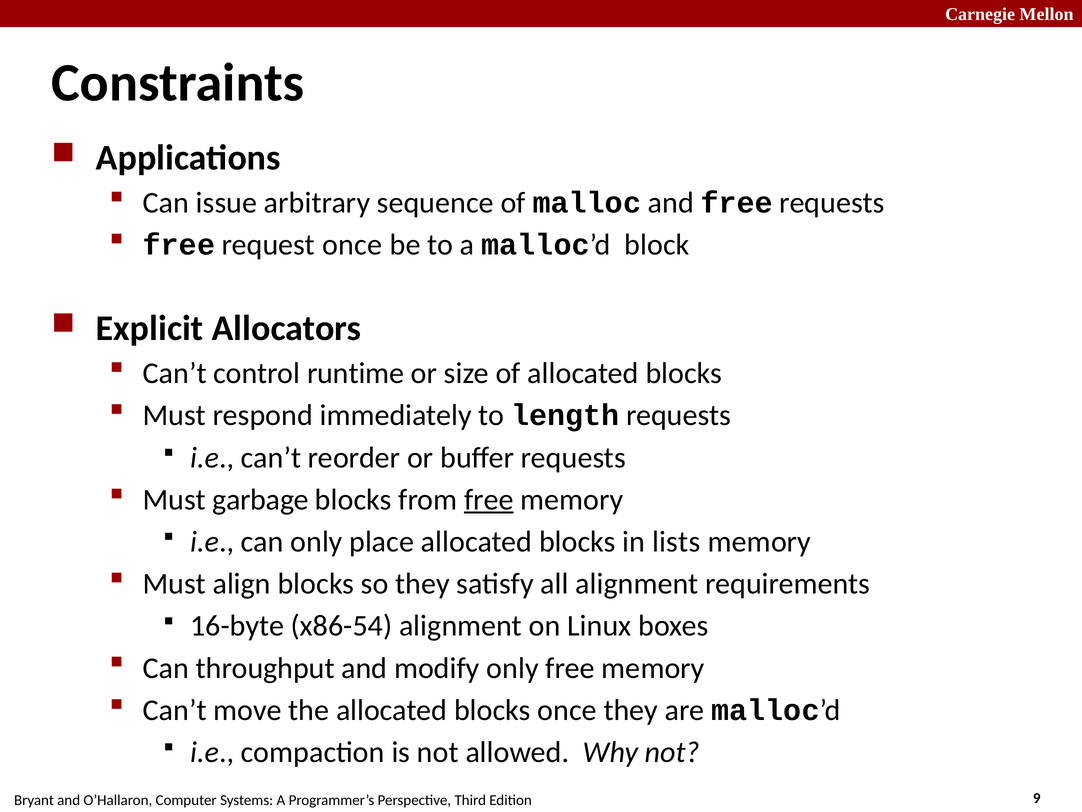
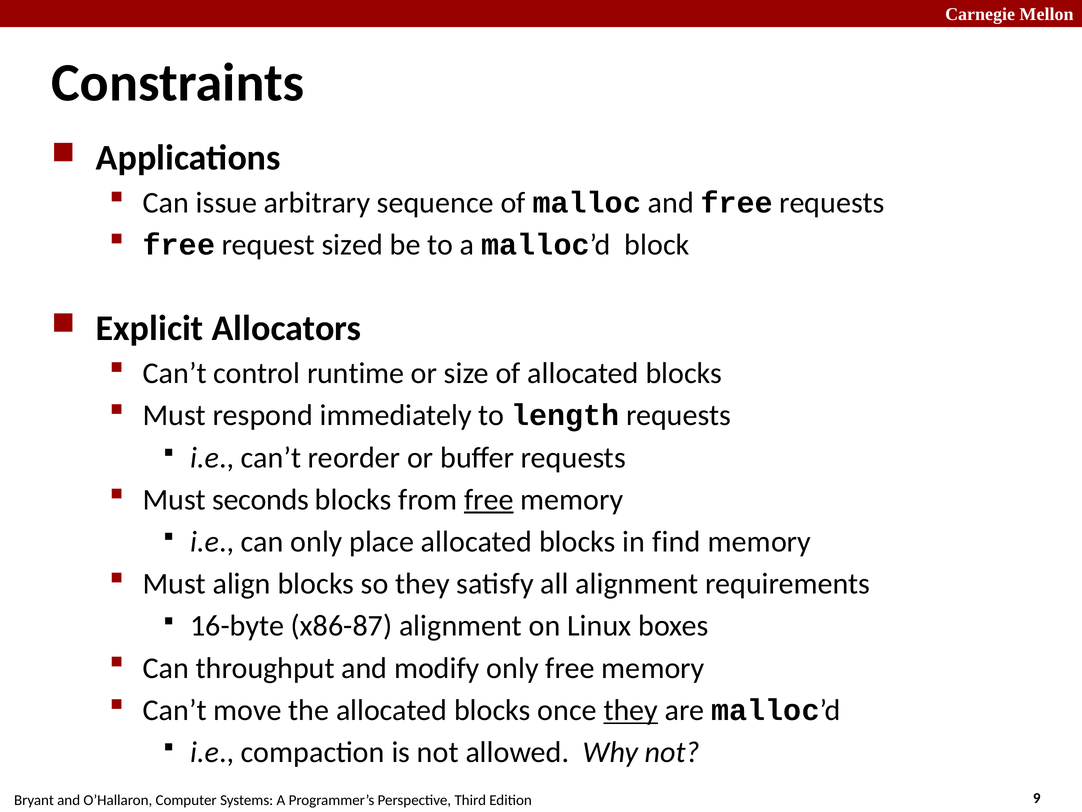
request once: once -> sized (352, 245)
garbage: garbage -> seconds (261, 499)
lists: lists -> find (676, 541)
x86-54: x86-54 -> x86-87 (342, 626)
they underline: none -> present (631, 710)
